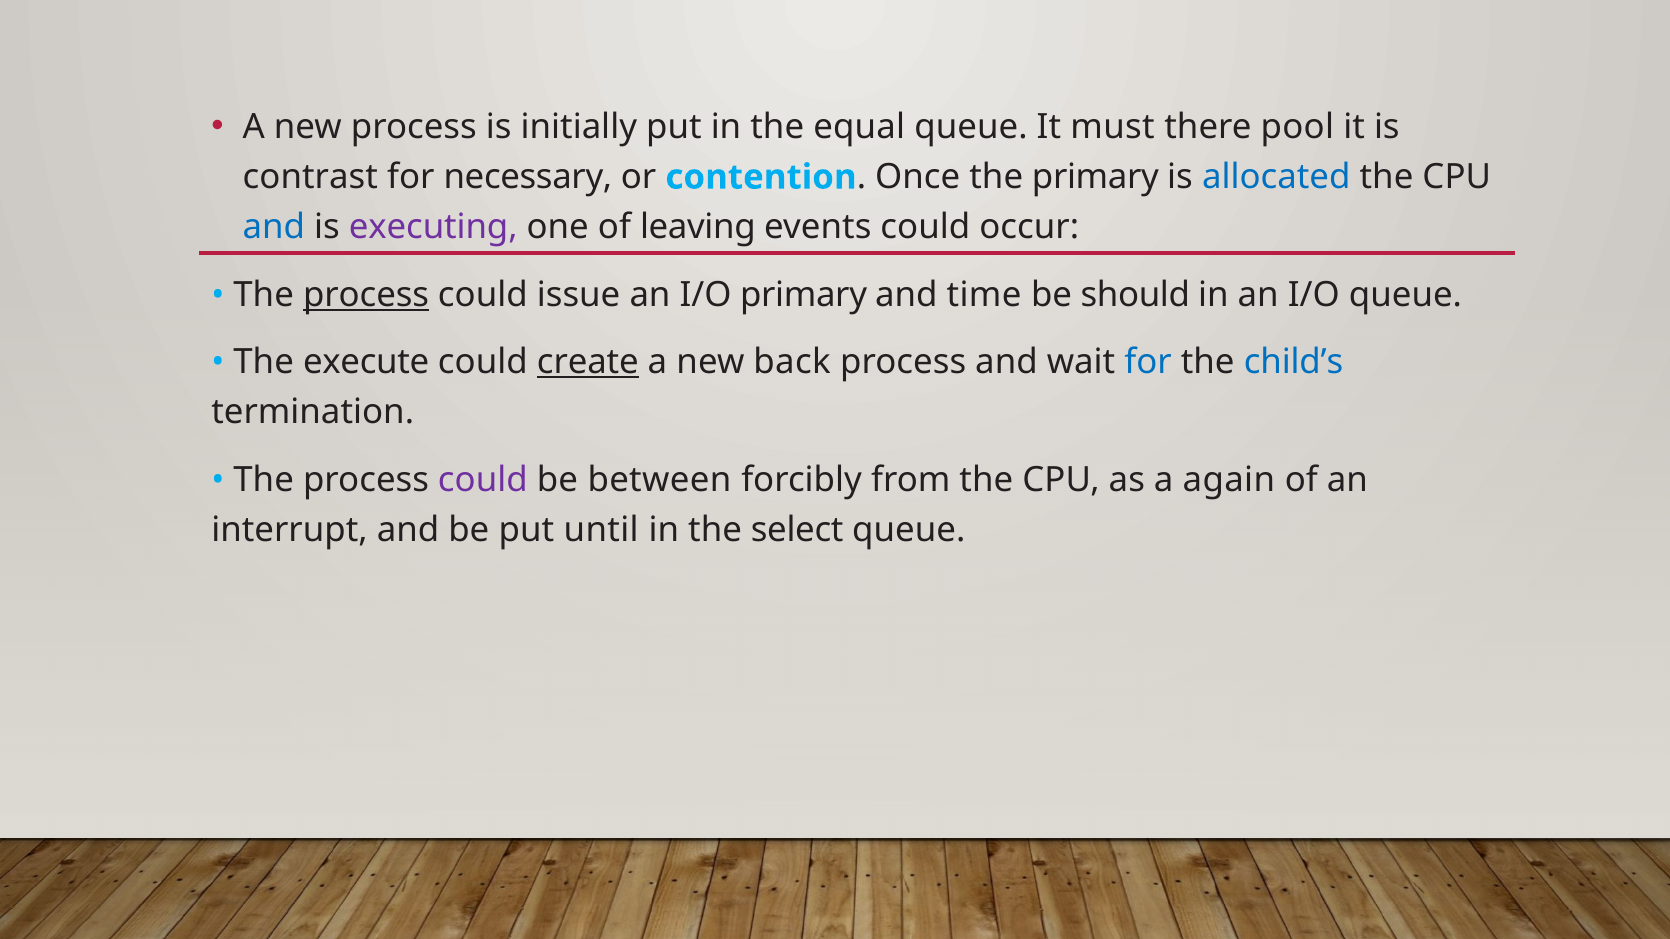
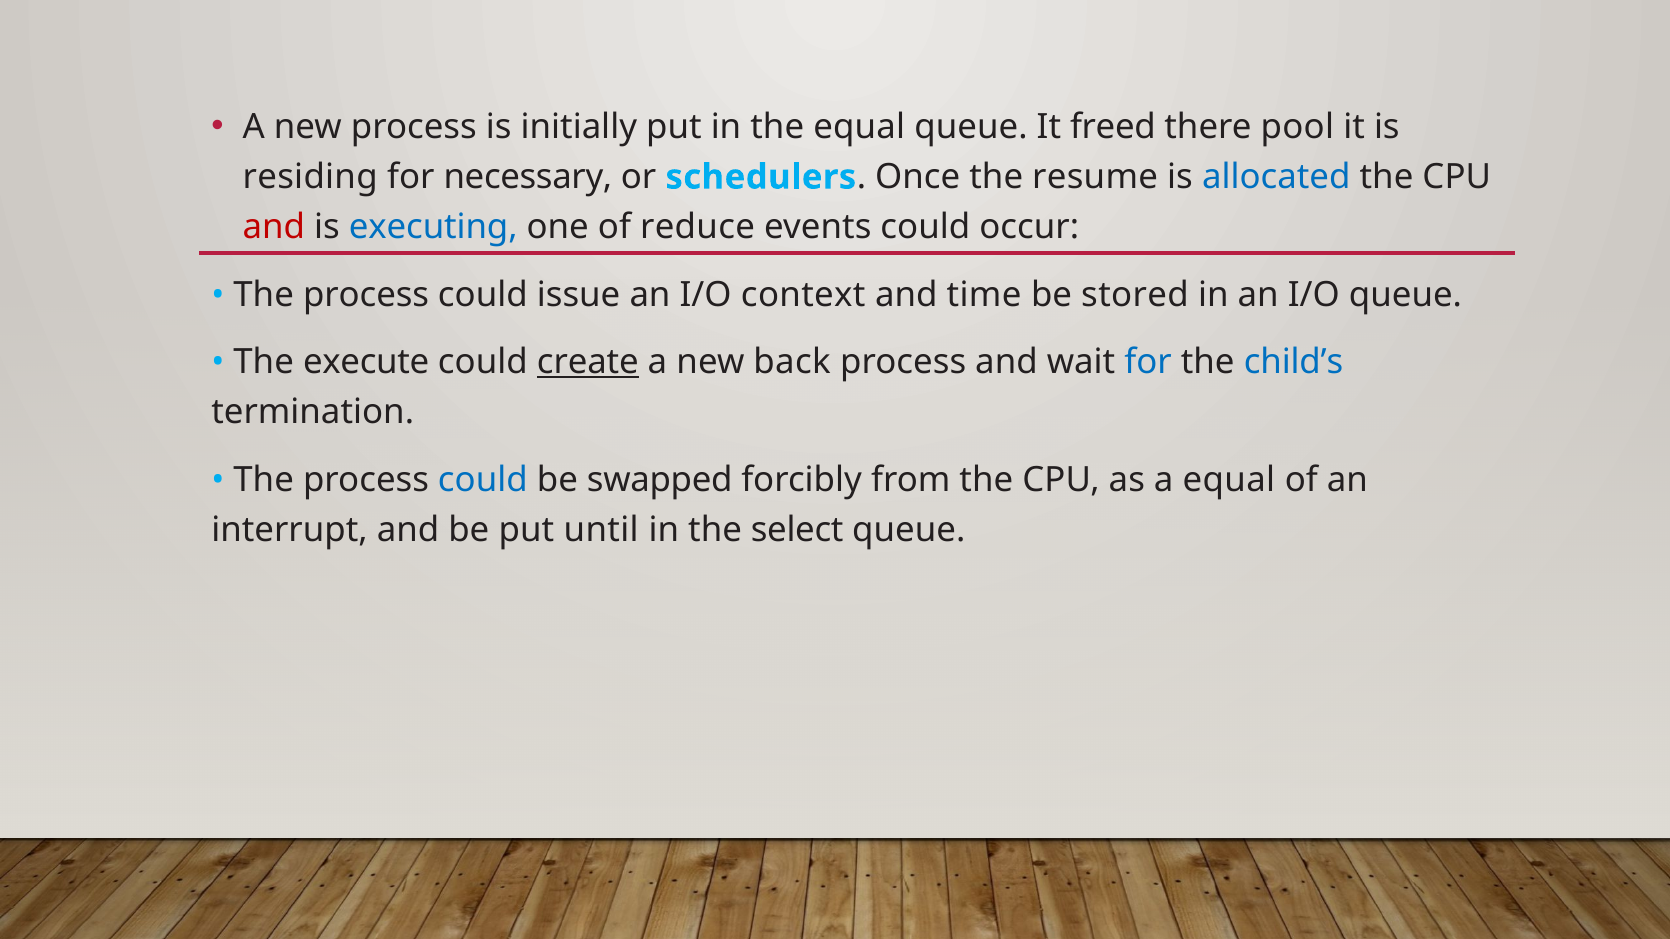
must: must -> freed (1113, 127)
contrast: contrast -> residing (310, 177)
contention: contention -> schedulers (761, 177)
the primary: primary -> resume (1095, 177)
and colour: blue -> red (274, 227)
executing colour: purple -> blue (433, 227)
leaving: leaving -> reduce (698, 227)
process underline: present -> none (366, 295)
I/O primary: primary -> context (803, 295)
should: should -> stored (1135, 295)
could colour: purple -> blue (483, 480)
between: between -> swapped (660, 480)
a again: again -> equal (1229, 480)
